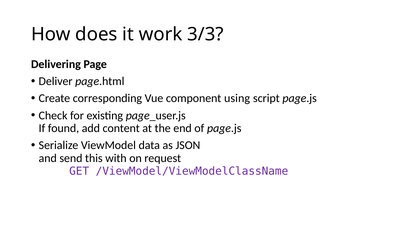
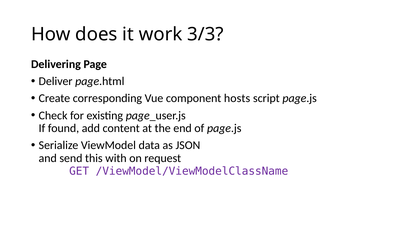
using: using -> hosts (237, 98)
